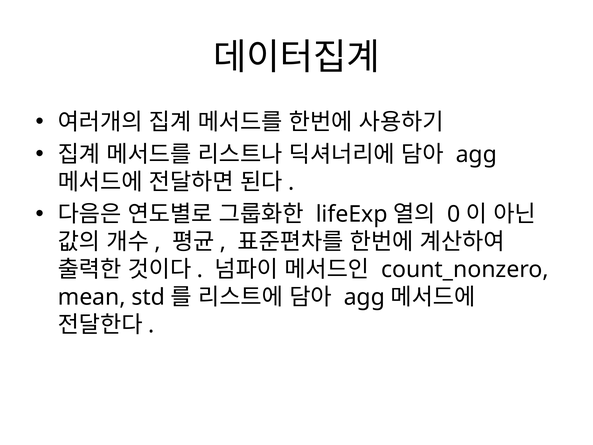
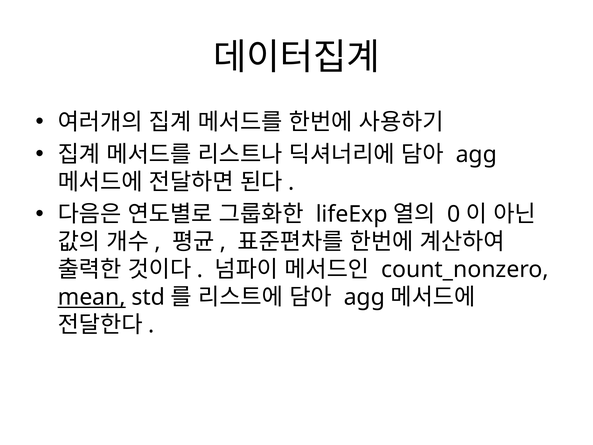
mean underline: none -> present (92, 297)
